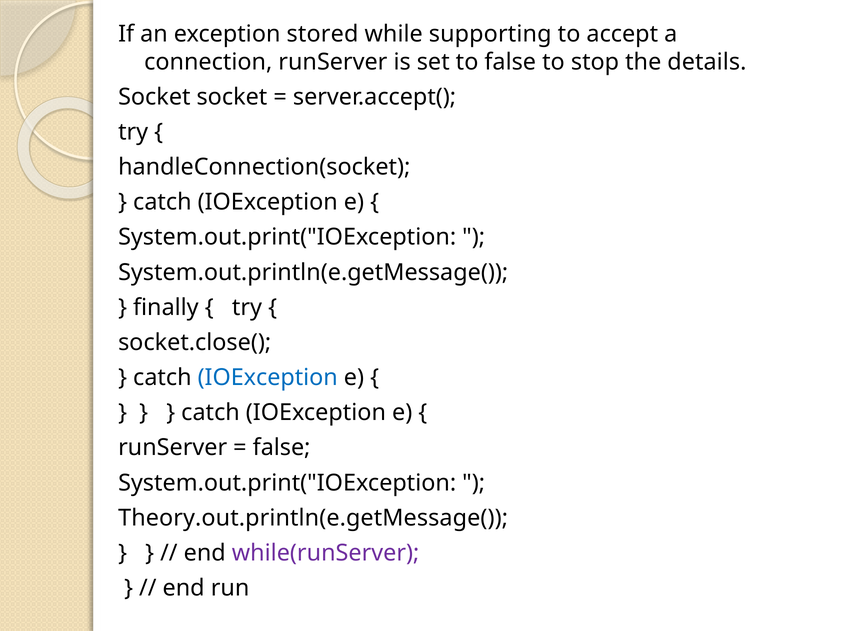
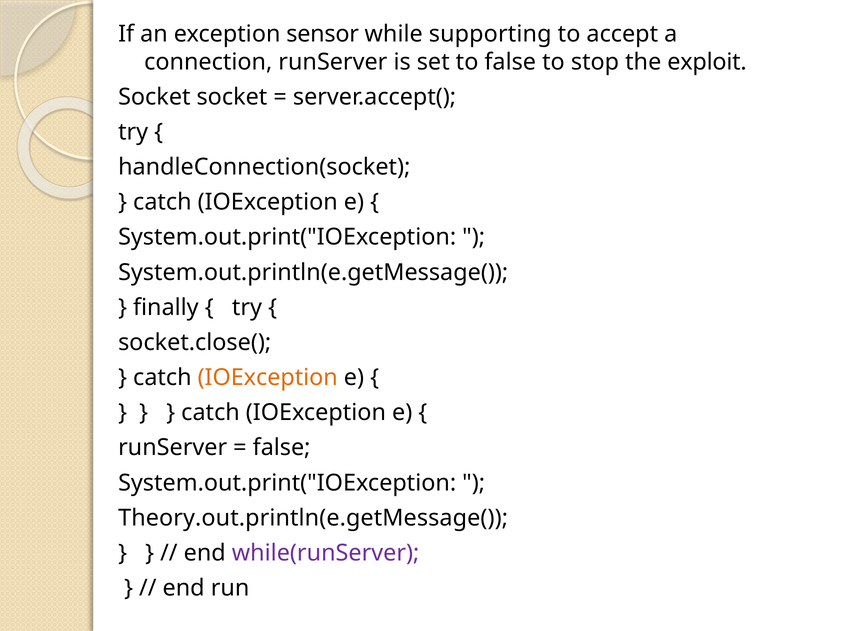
stored: stored -> sensor (323, 34)
details: details -> exploit (707, 62)
IOException colour: blue -> orange (268, 377)
